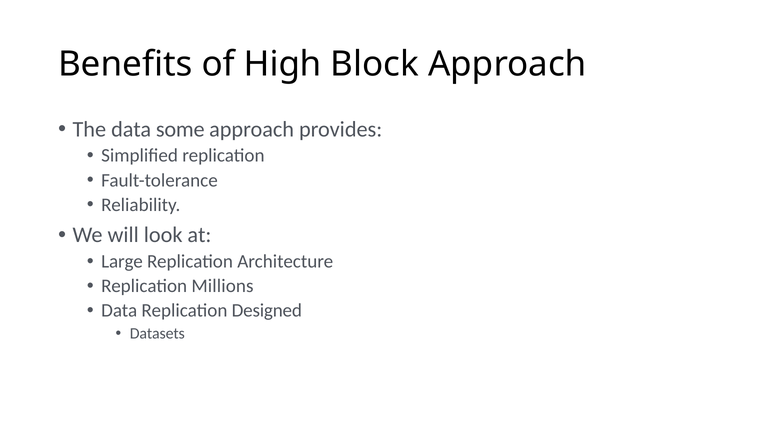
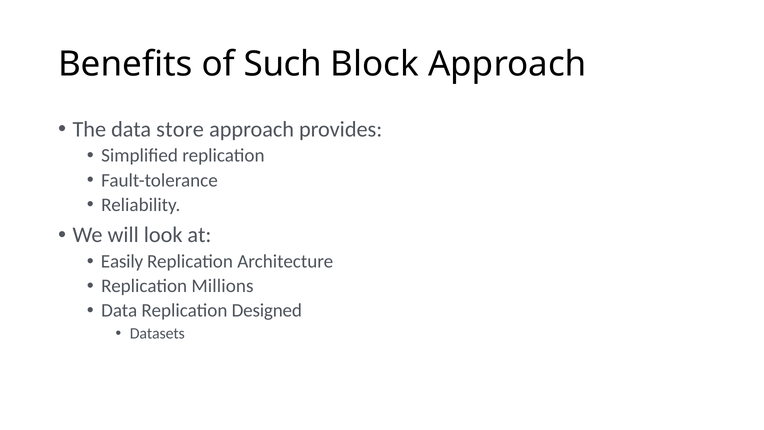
High: High -> Such (283, 64)
some: some -> store (180, 129)
Large: Large -> Easily (122, 261)
